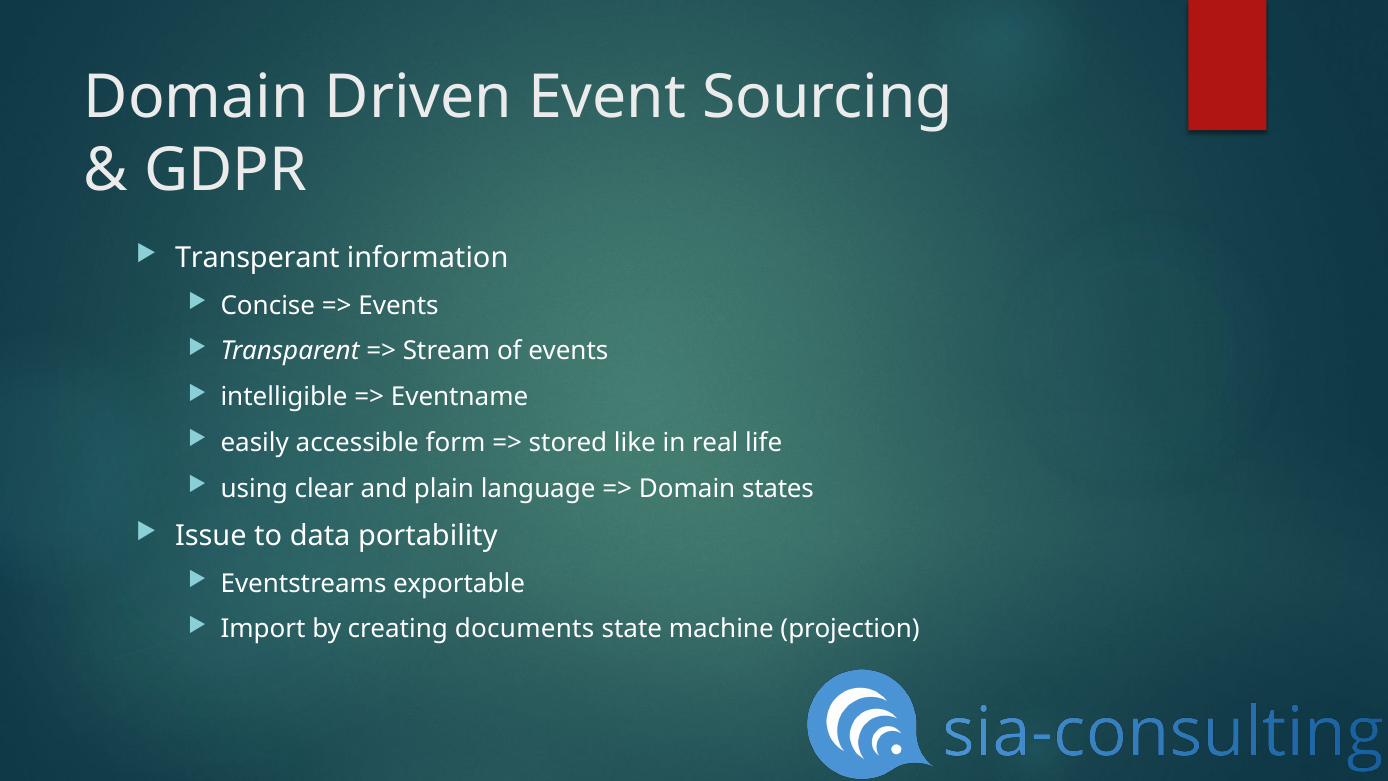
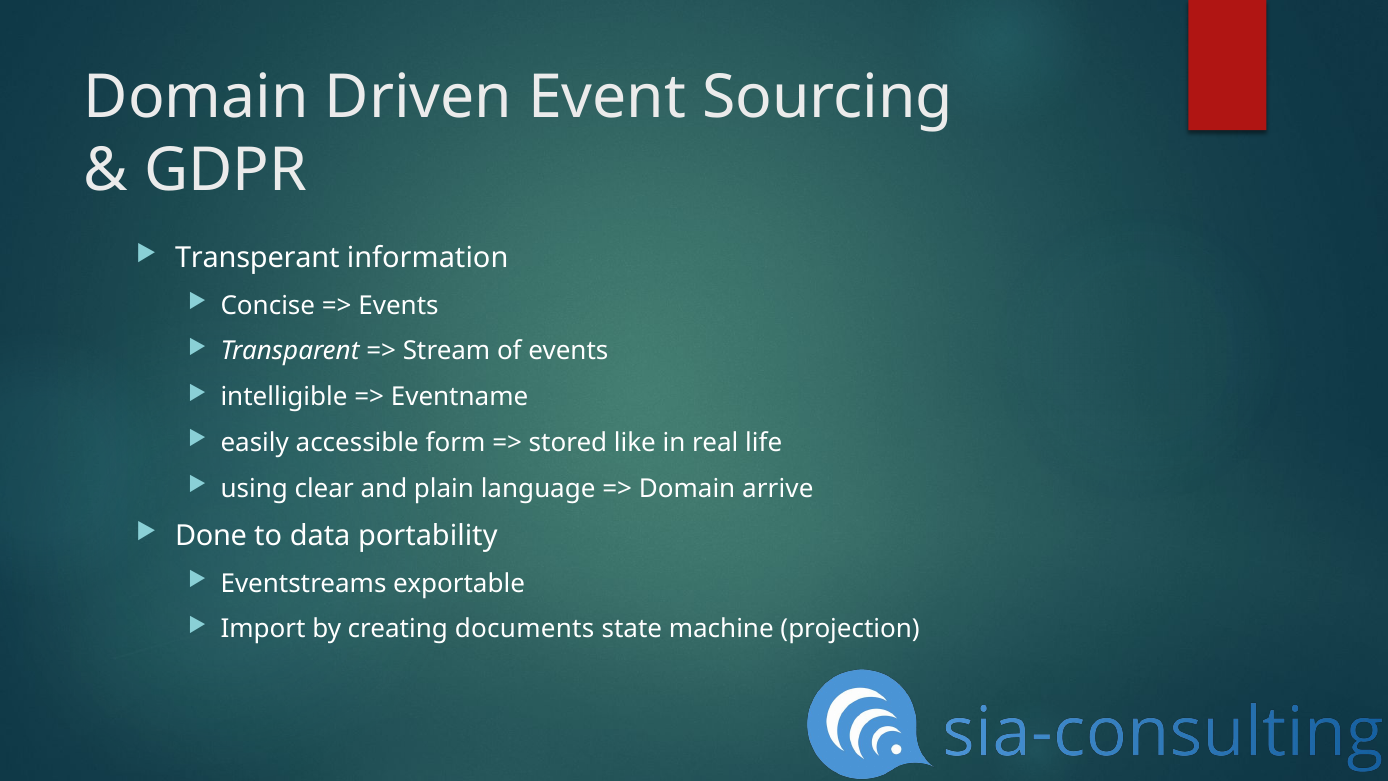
states: states -> arrive (778, 488)
Issue: Issue -> Done (211, 536)
